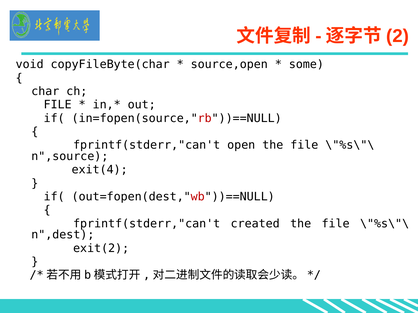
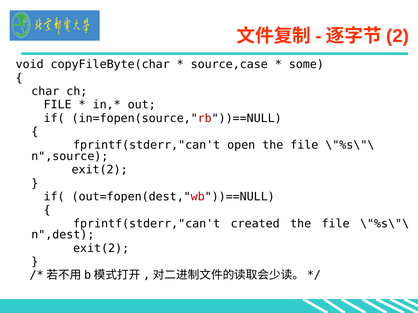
source,open: source,open -> source,case (229, 65)
exit(4: exit(4 -> exit(2 (100, 170)
